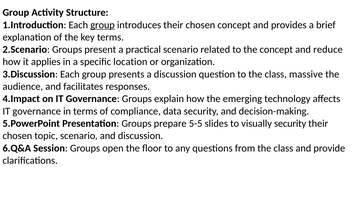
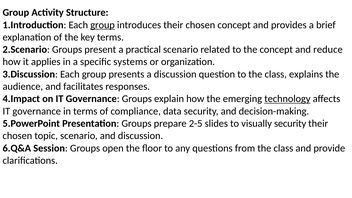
location: location -> systems (130, 62)
massive: massive -> explains (306, 74)
technology underline: none -> present (287, 99)
5-5: 5-5 -> 2-5 (196, 123)
